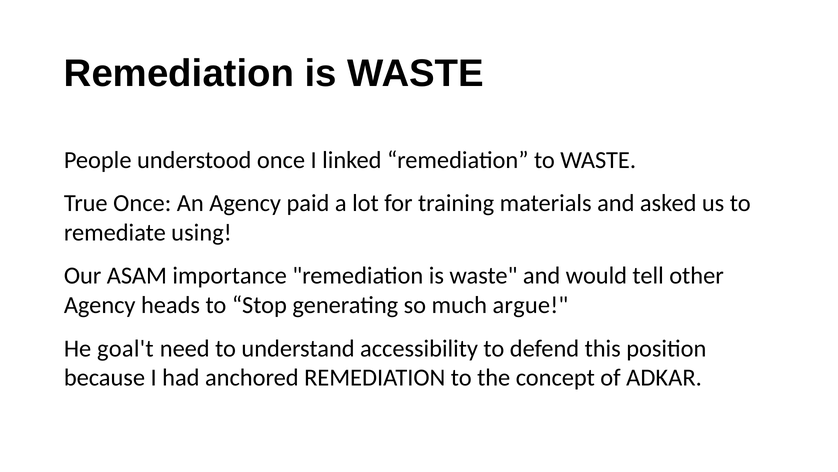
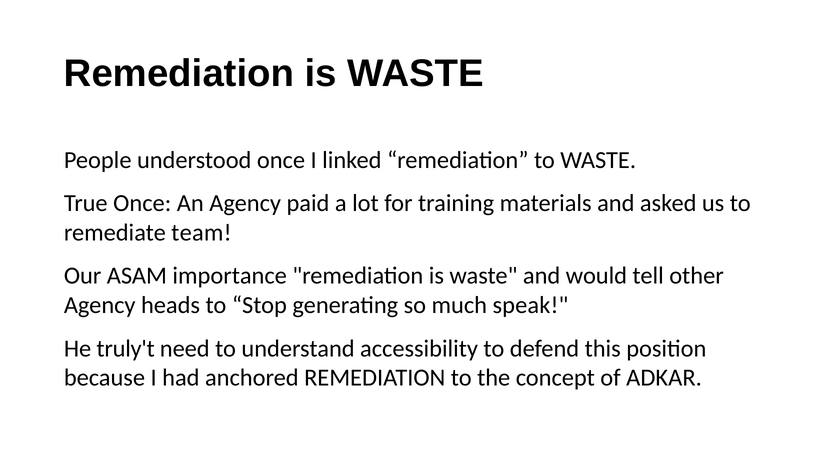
using: using -> team (201, 232)
argue: argue -> speak (530, 305)
goal't: goal't -> truly't (126, 348)
